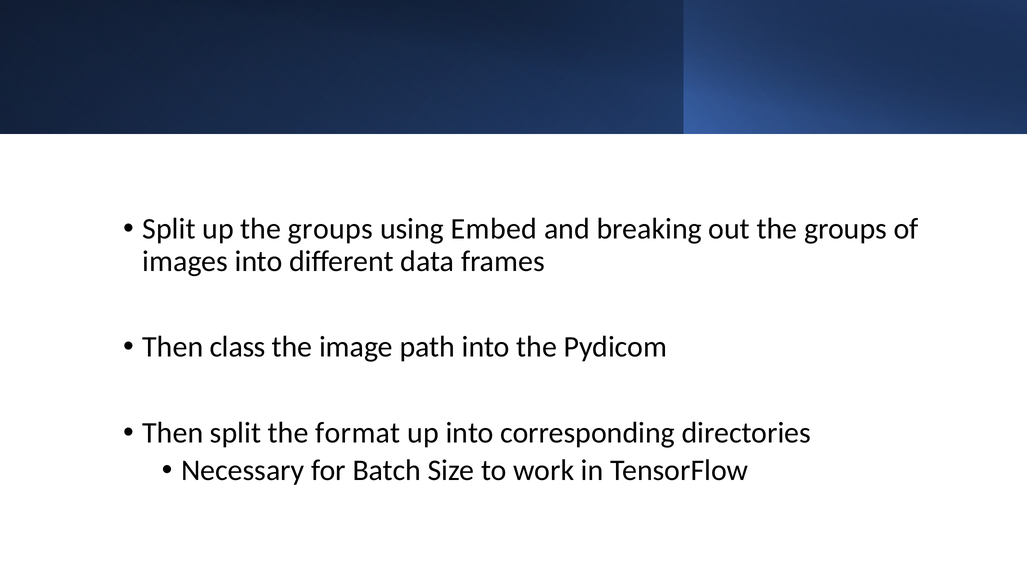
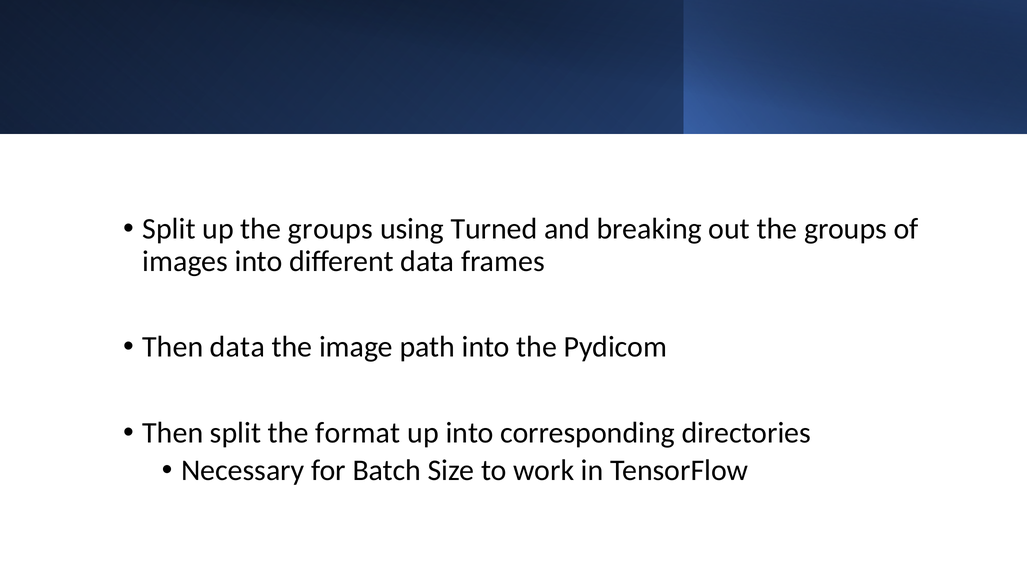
Embed: Embed -> Turned (494, 229)
Then class: class -> data (237, 348)
